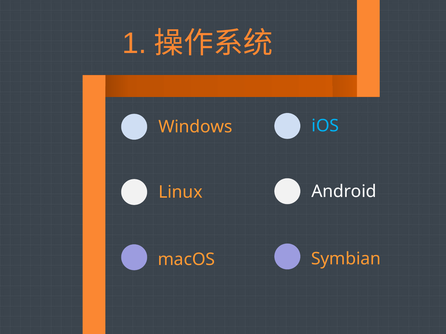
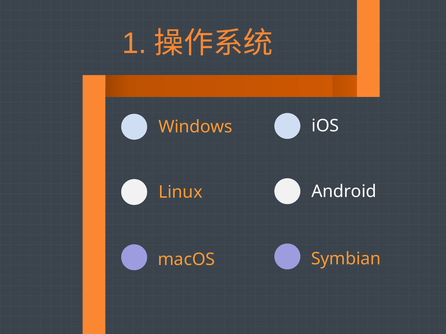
iOS colour: light blue -> white (325, 126)
